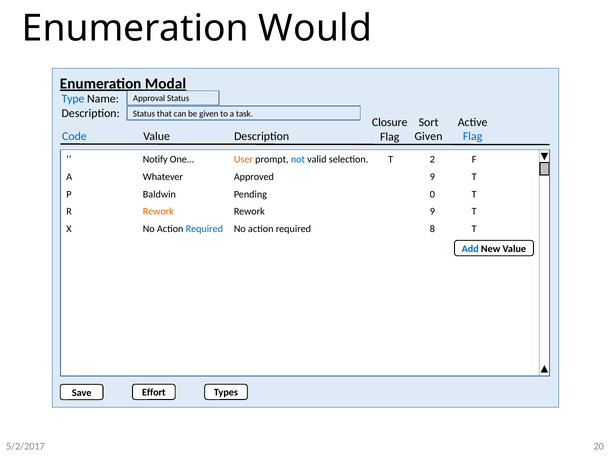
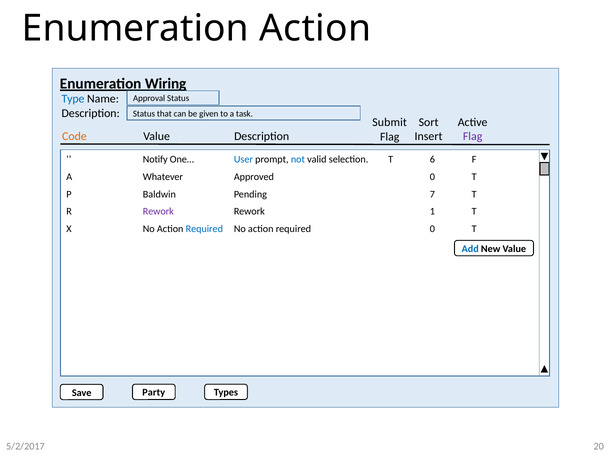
Enumeration Would: Would -> Action (315, 28)
Modal: Modal -> Wiring (166, 84)
Closure: Closure -> Submit (390, 122)
Code colour: blue -> orange (74, 136)
Given: Given -> Insert (429, 136)
Flag colour: blue -> purple (473, 136)
User colour: orange -> blue (243, 159)
2: 2 -> 6 (432, 159)
Approved 9: 9 -> 0 (432, 177)
0: 0 -> 7 (432, 194)
Rework colour: orange -> purple (158, 211)
Rework 9: 9 -> 1 (432, 211)
required 8: 8 -> 0 (432, 229)
Effort: Effort -> Party (154, 392)
